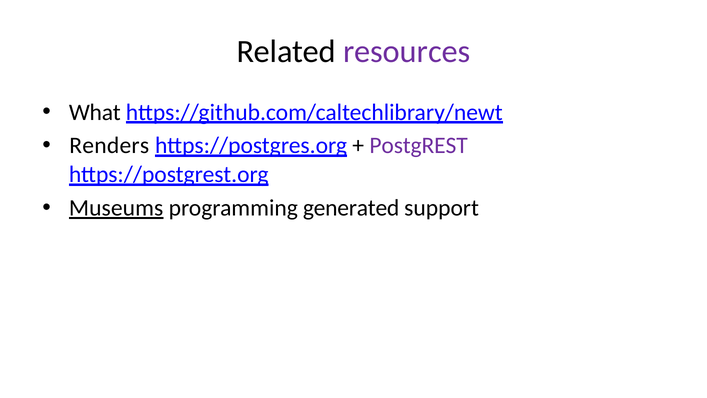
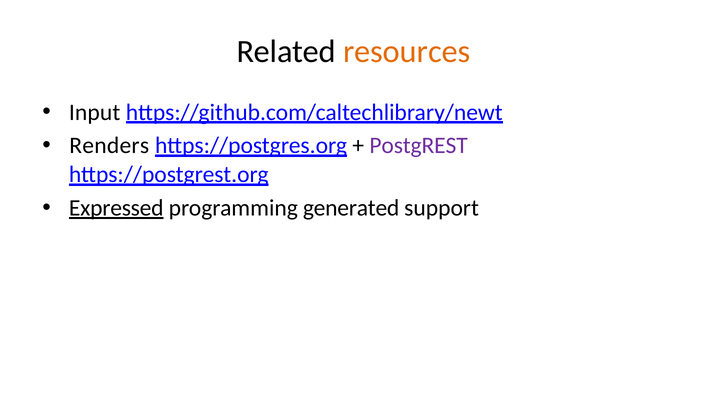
resources colour: purple -> orange (407, 51)
What: What -> Input (95, 112)
Museums: Museums -> Expressed (116, 208)
